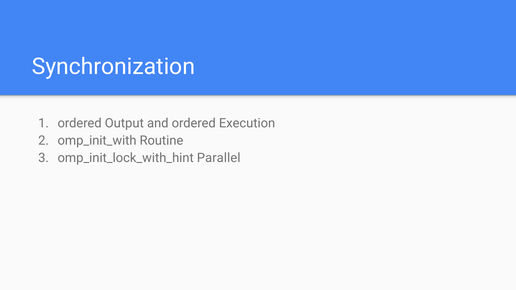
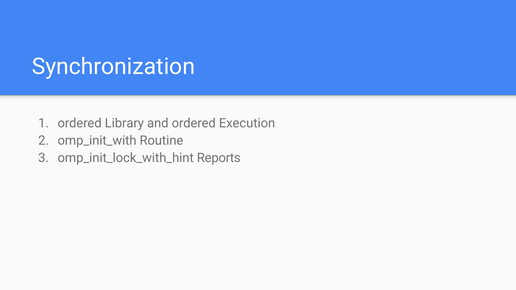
Output: Output -> Library (124, 123)
Parallel: Parallel -> Reports (219, 158)
